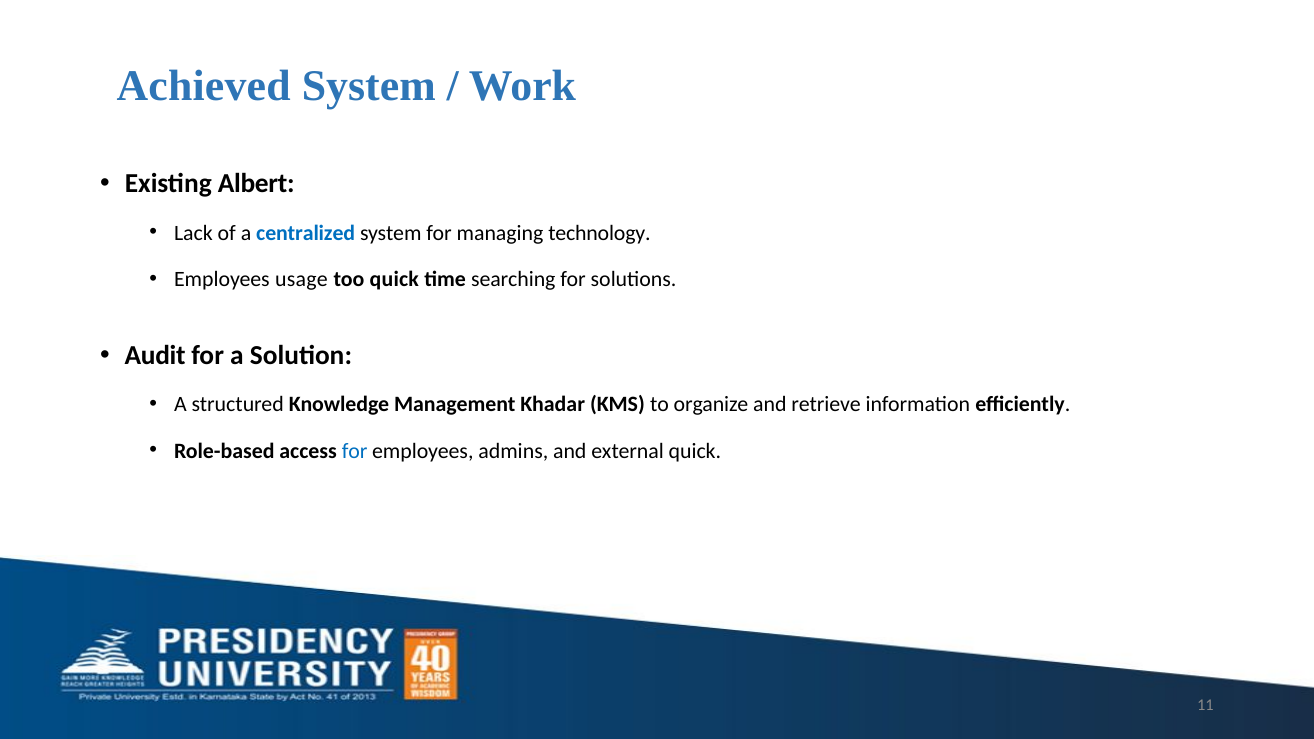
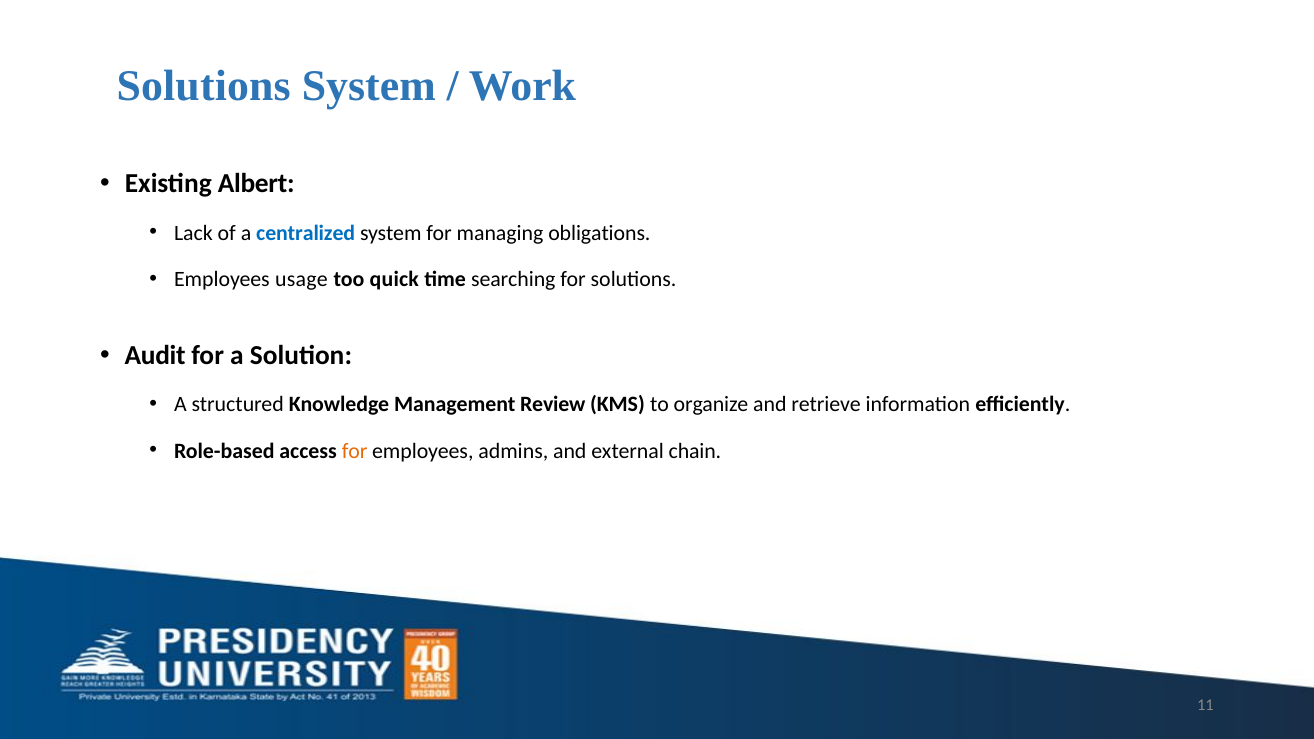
Achieved: Achieved -> Solutions (204, 87)
technology: technology -> obligations (599, 233)
Khadar: Khadar -> Review (553, 405)
for colour: blue -> orange (355, 451)
external quick: quick -> chain (695, 451)
